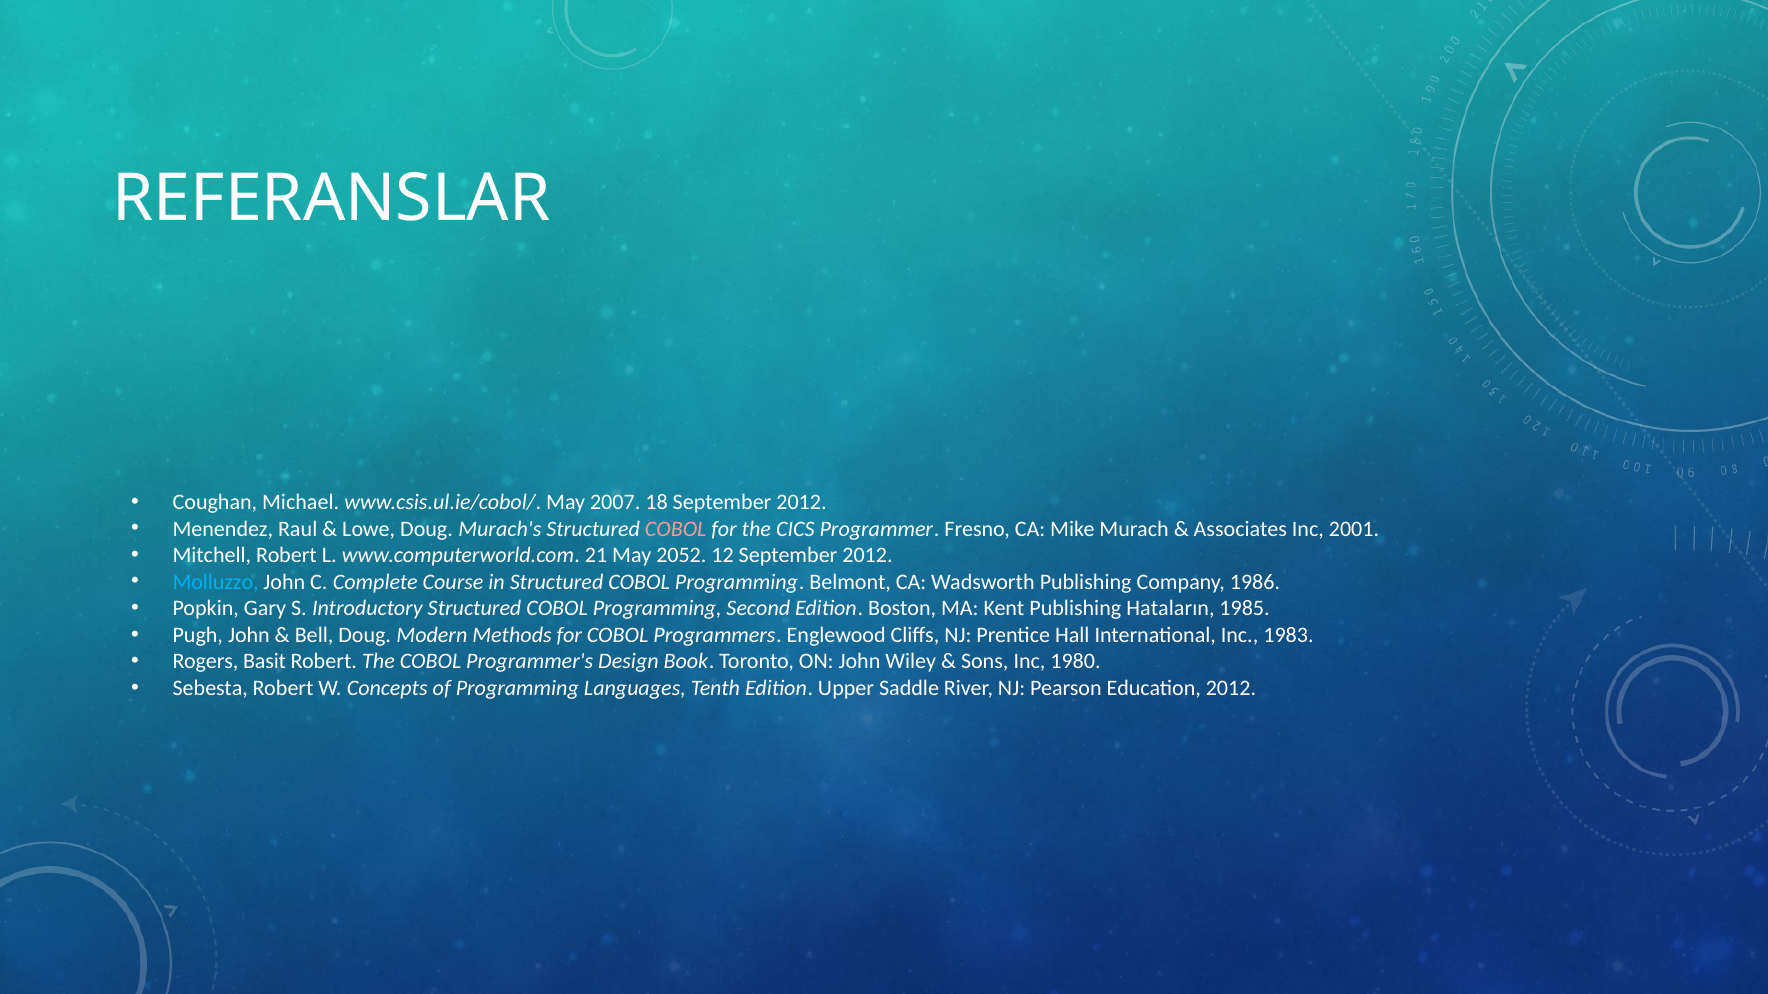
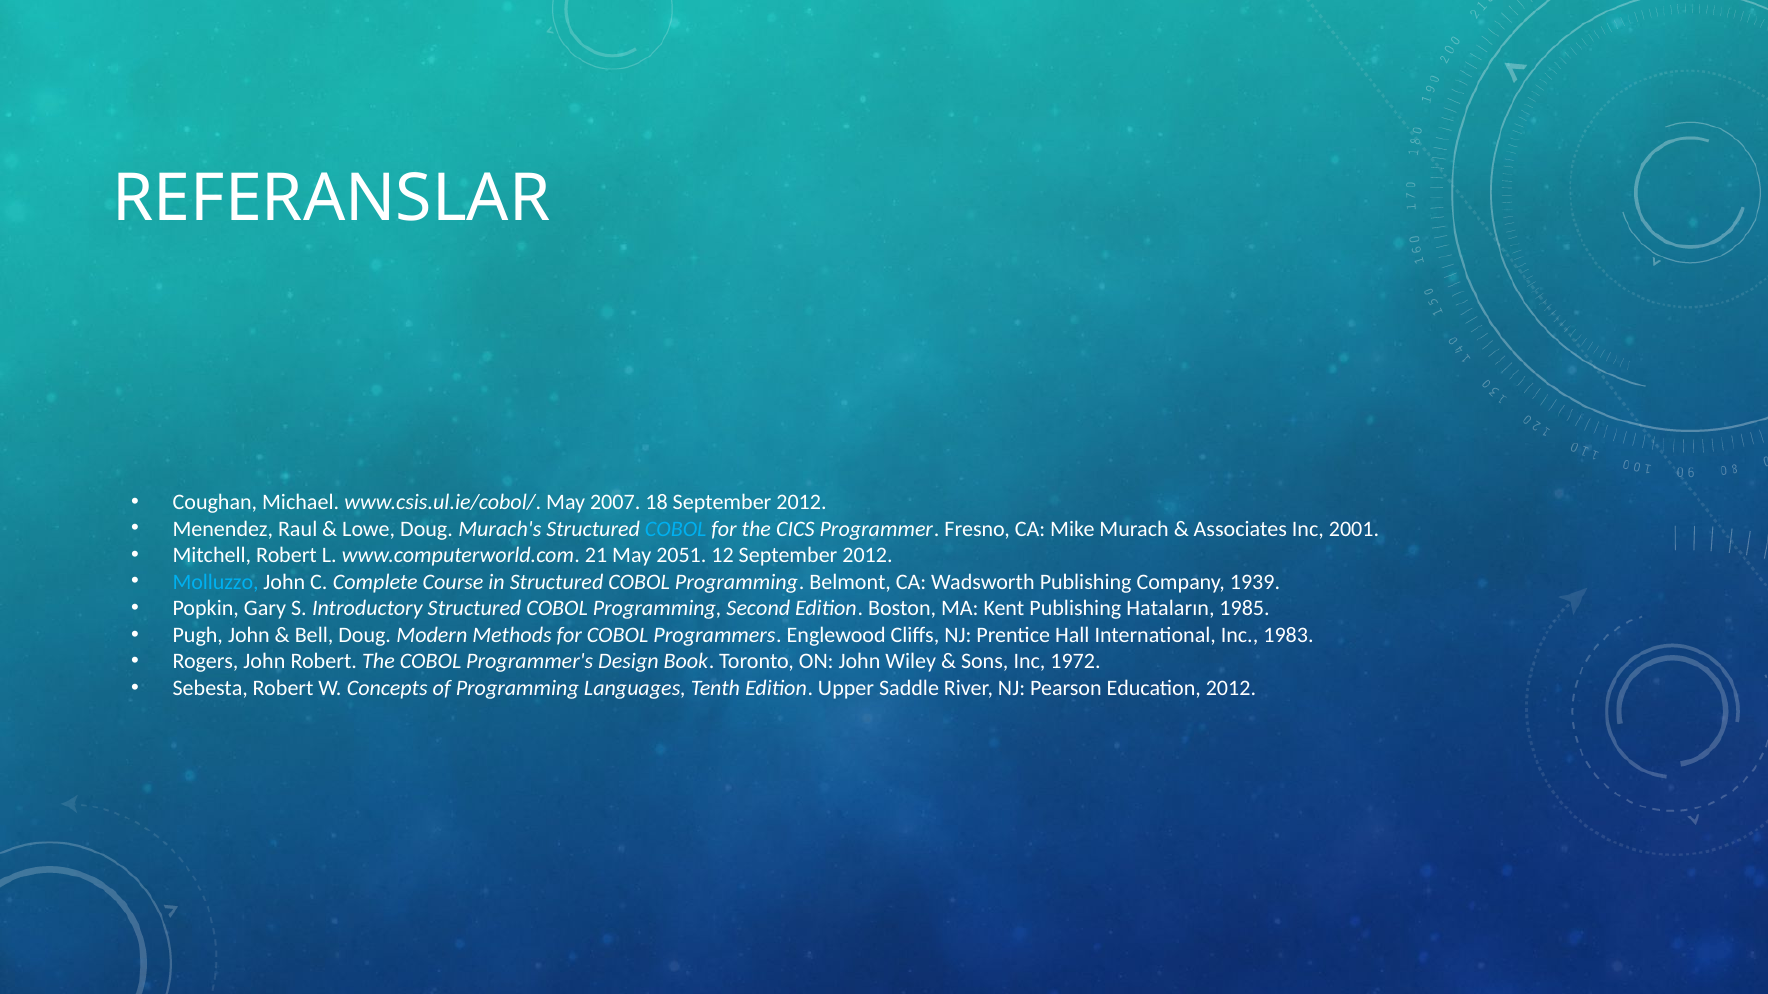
COBOL colour: pink -> light blue (676, 529)
2052: 2052 -> 2051 (681, 556)
1986: 1986 -> 1939 (1255, 582)
Rogers Basit: Basit -> John (264, 662)
1980: 1980 -> 1972 (1076, 662)
